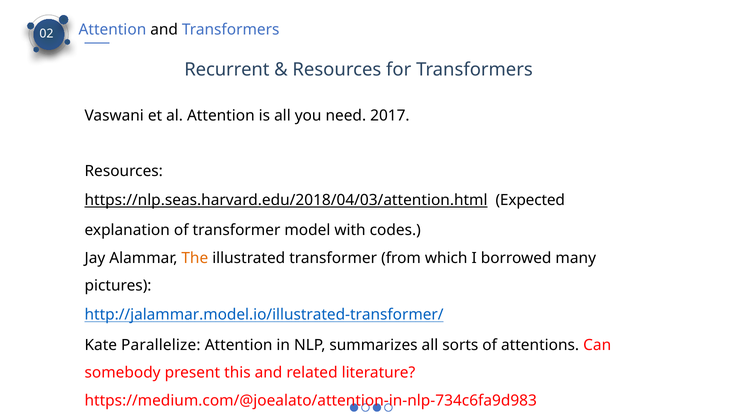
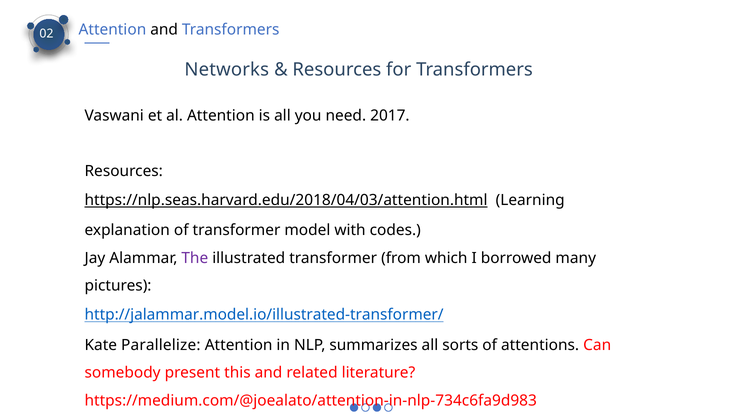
Recurrent: Recurrent -> Networks (227, 69)
Expected: Expected -> Learning (530, 200)
The colour: orange -> purple (195, 258)
